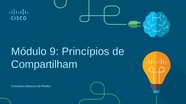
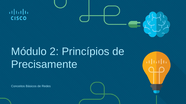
9: 9 -> 2 (54, 52)
Compartilham: Compartilham -> Precisamente (44, 65)
